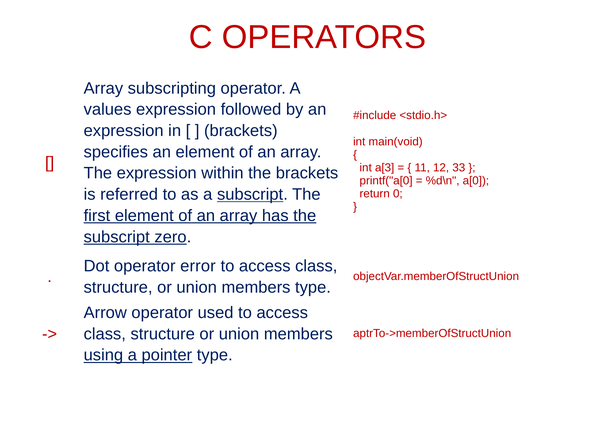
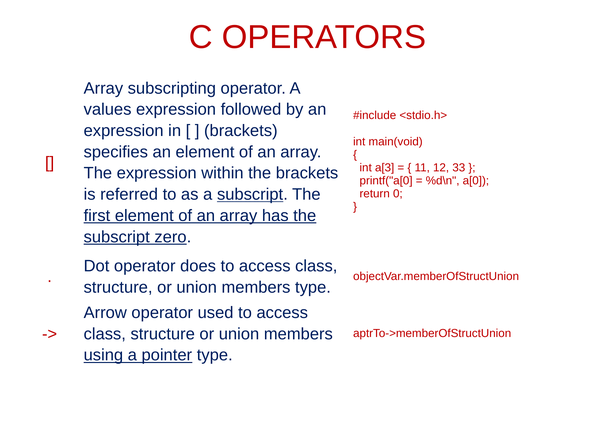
error: error -> does (198, 266)
